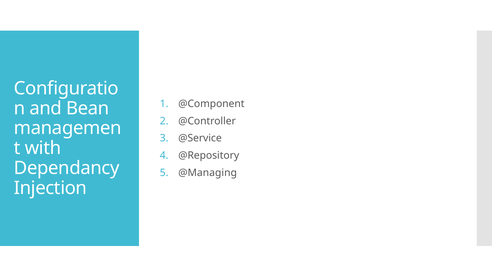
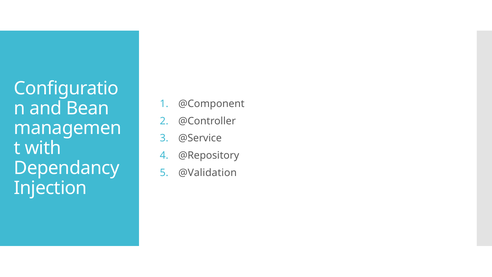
@Managing: @Managing -> @Validation (208, 173)
